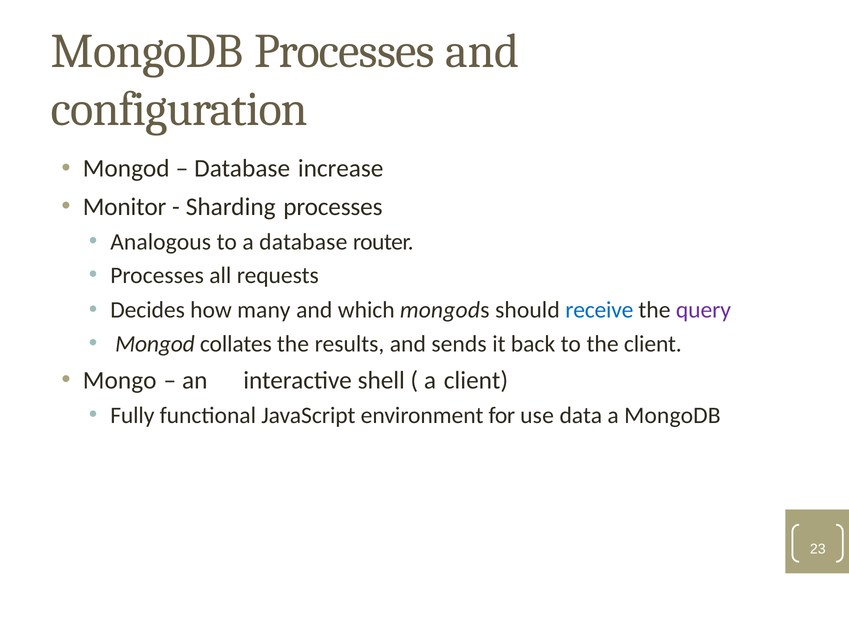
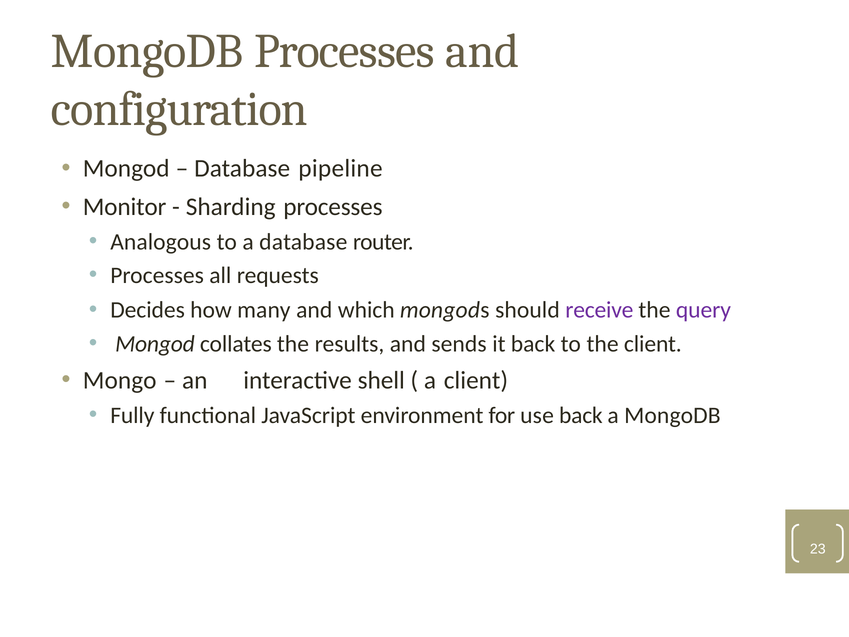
increase: increase -> pipeline (341, 169)
receive colour: blue -> purple (599, 310)
use data: data -> back (581, 415)
